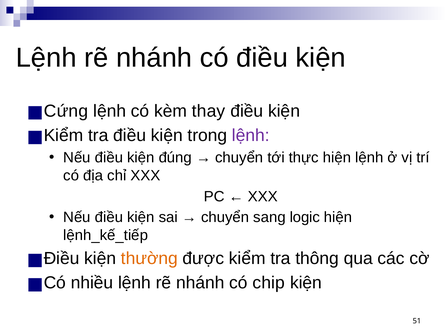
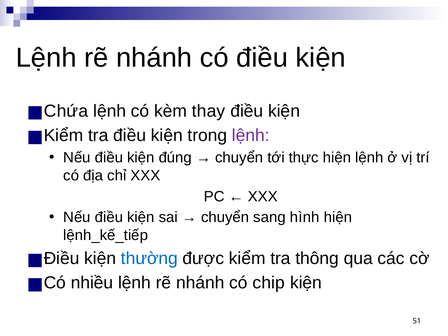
Cứng: Cứng -> Chứa (66, 111)
logic: logic -> hình (305, 217)
thường colour: orange -> blue (149, 258)
